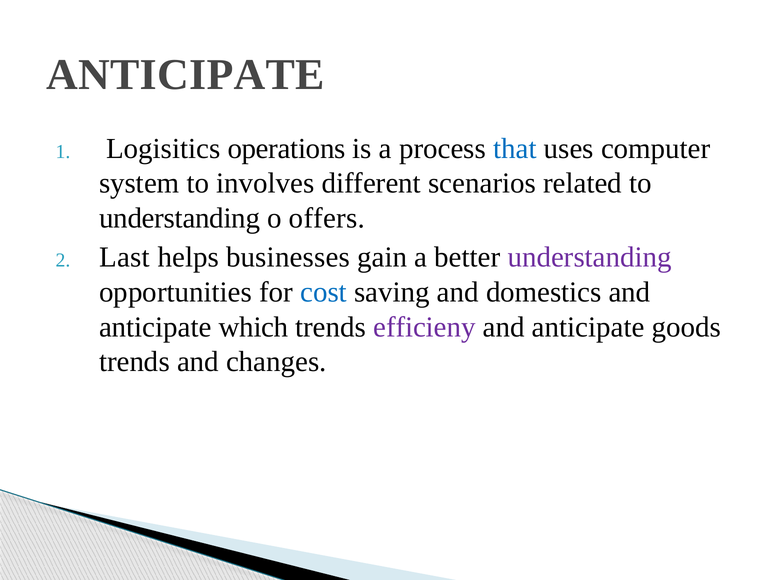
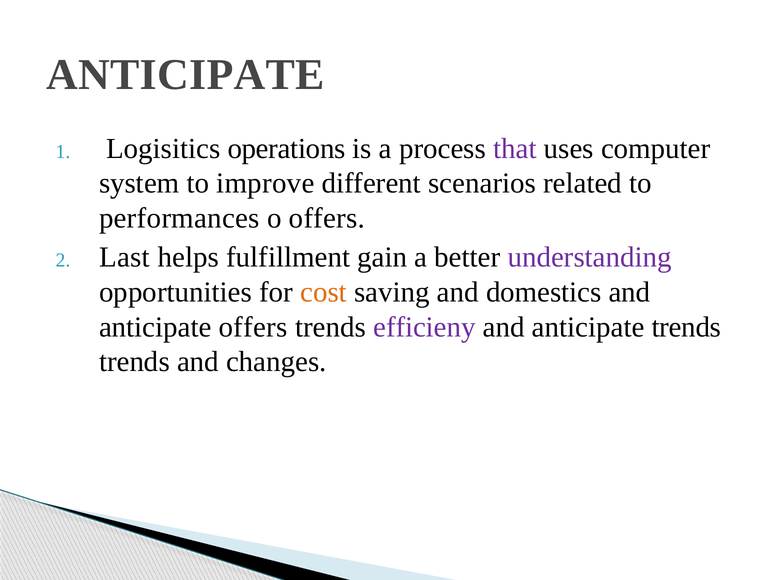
that colour: blue -> purple (515, 148)
involves: involves -> improve (265, 183)
understanding: understanding -> performances (179, 218)
businesses: businesses -> fulfillment (288, 257)
cost colour: blue -> orange (323, 292)
anticipate which: which -> offers (253, 327)
anticipate goods: goods -> trends (686, 327)
